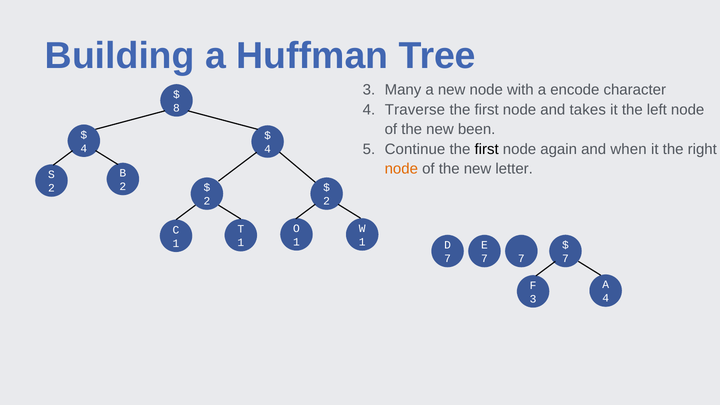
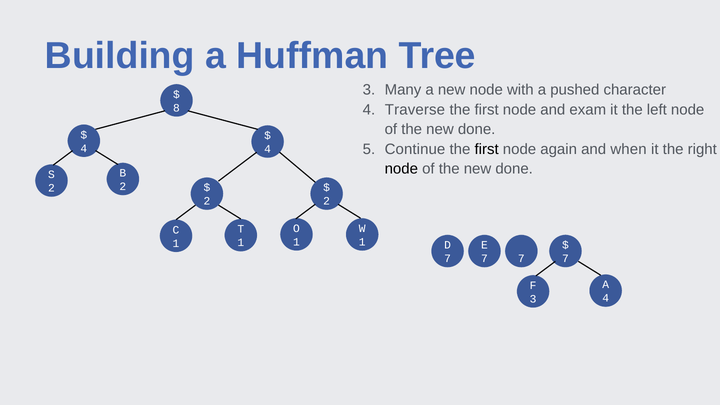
encode: encode -> pushed (575, 90)
takes: takes -> exam (588, 110)
been: been -> done (477, 129)
node colour: orange -> black (401, 169)
letter: letter -> done (514, 169)
